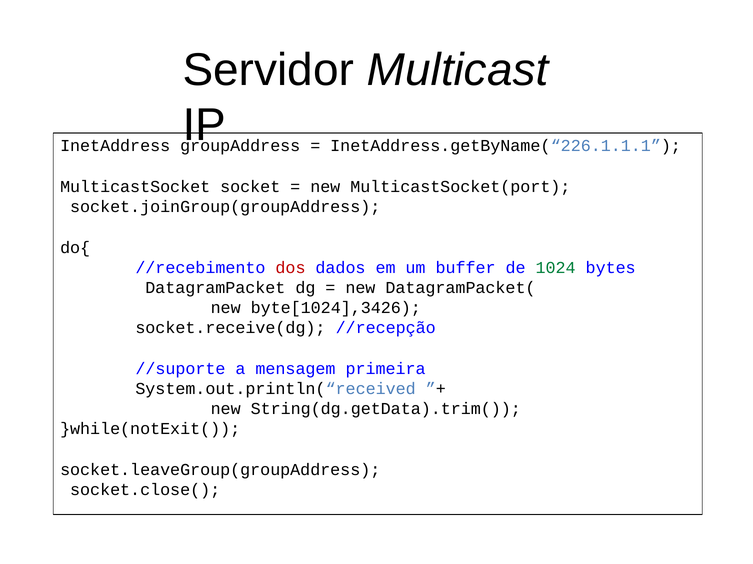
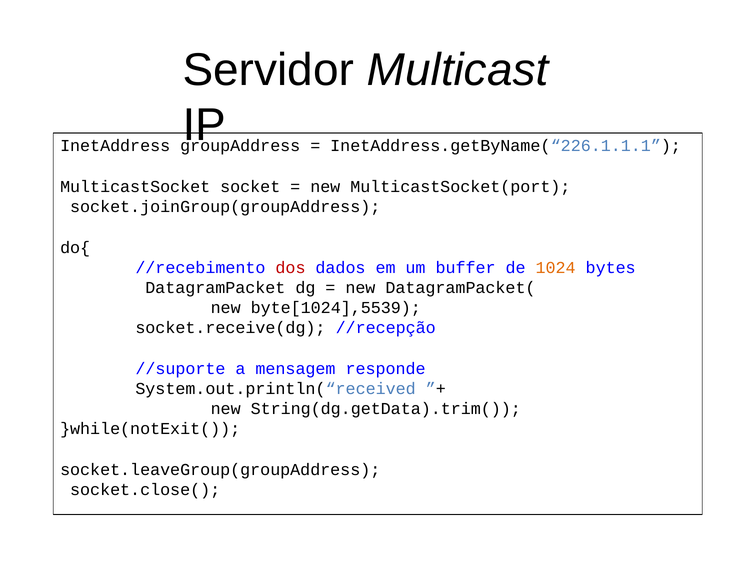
1024 colour: green -> orange (556, 268)
byte[1024],3426: byte[1024],3426 -> byte[1024],5539 (336, 308)
primeira: primeira -> responde (386, 369)
